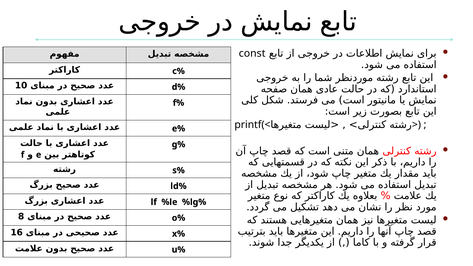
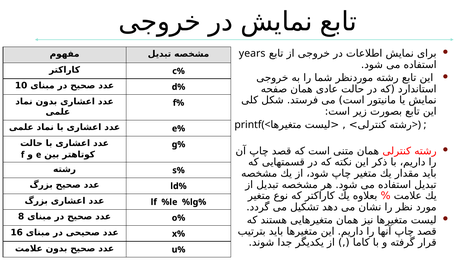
const: const -> years (252, 53)
